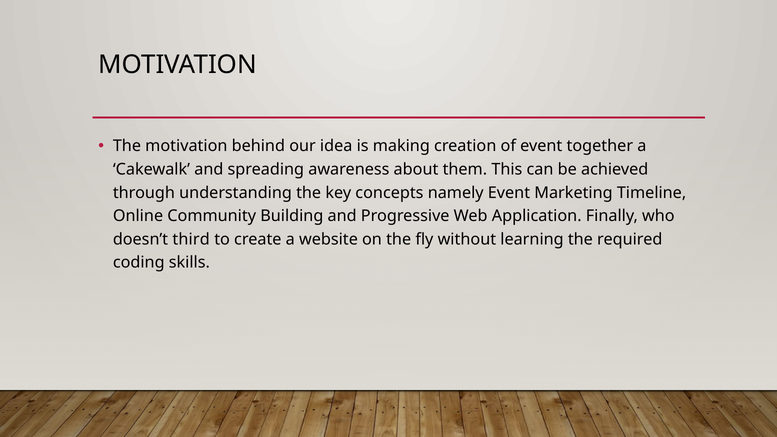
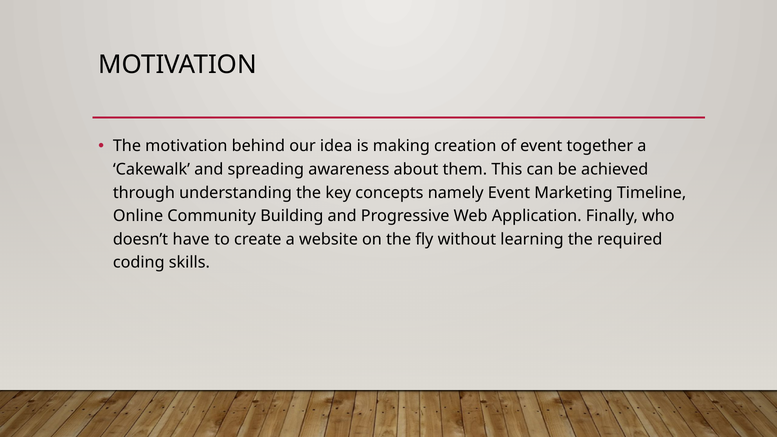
third: third -> have (191, 239)
